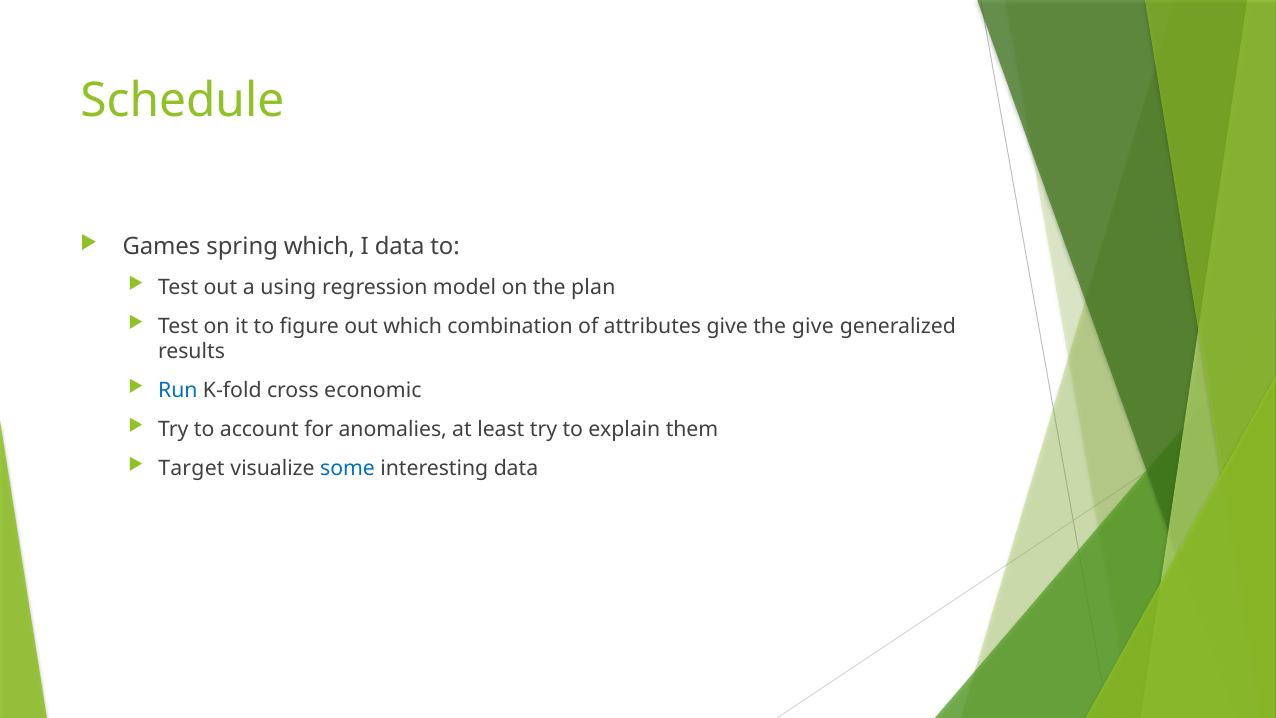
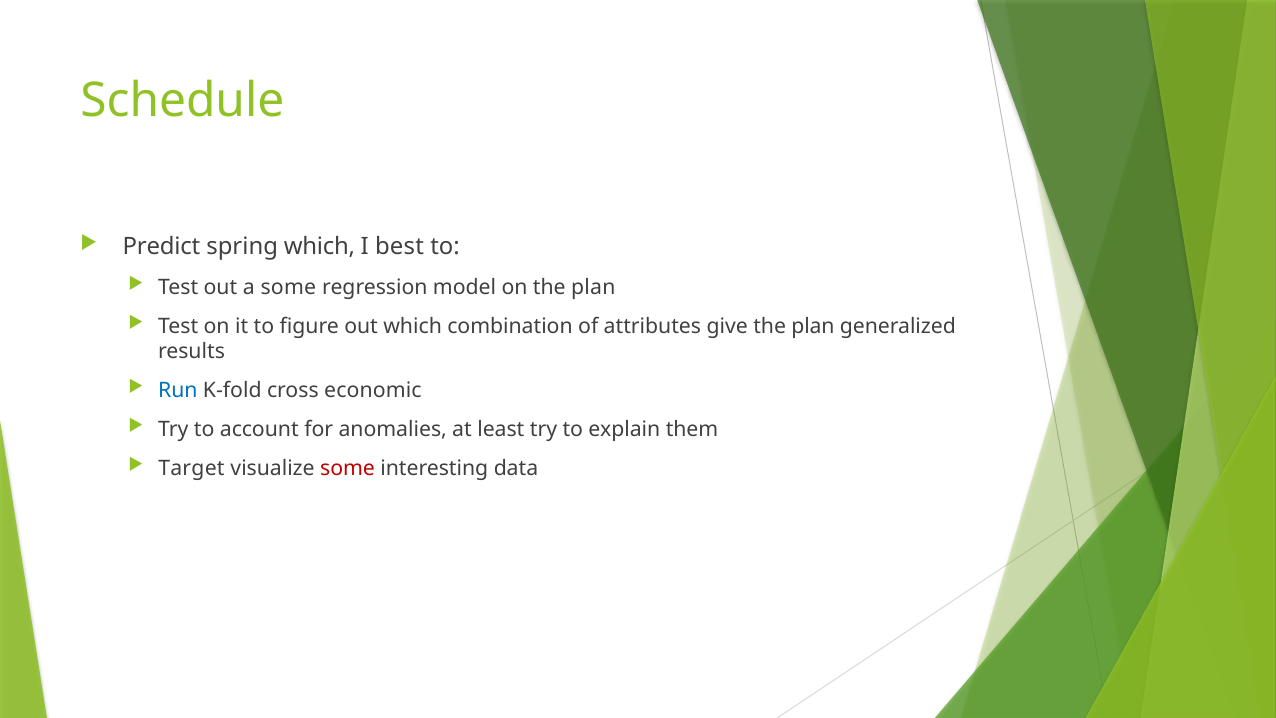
Games: Games -> Predict (161, 247)
I data: data -> best (399, 247)
a using: using -> some (288, 287)
give the give: give -> plan (813, 326)
some colour: blue -> red (348, 468)
